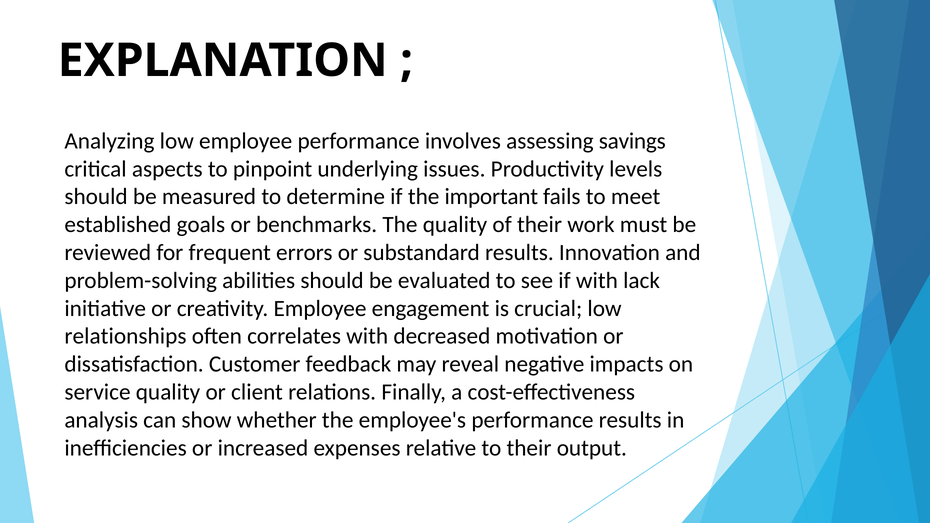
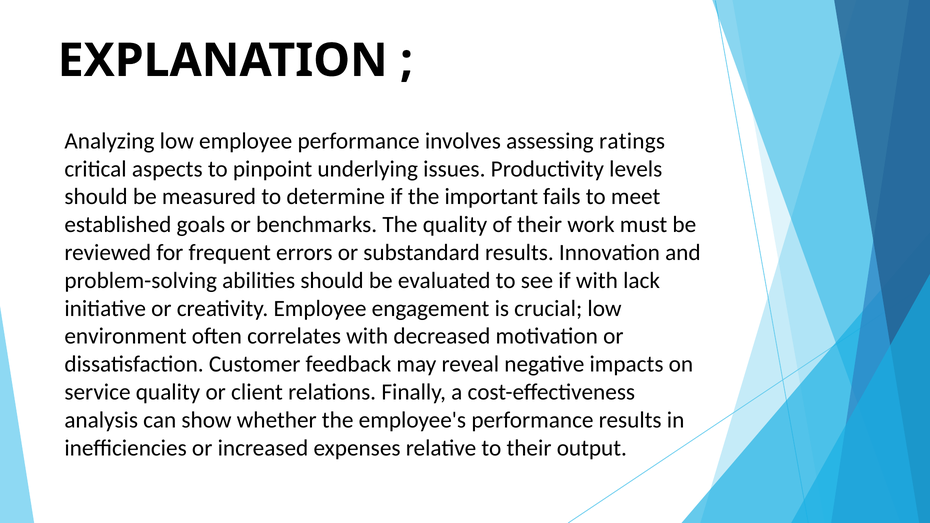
savings: savings -> ratings (632, 141)
relationships: relationships -> environment (125, 336)
